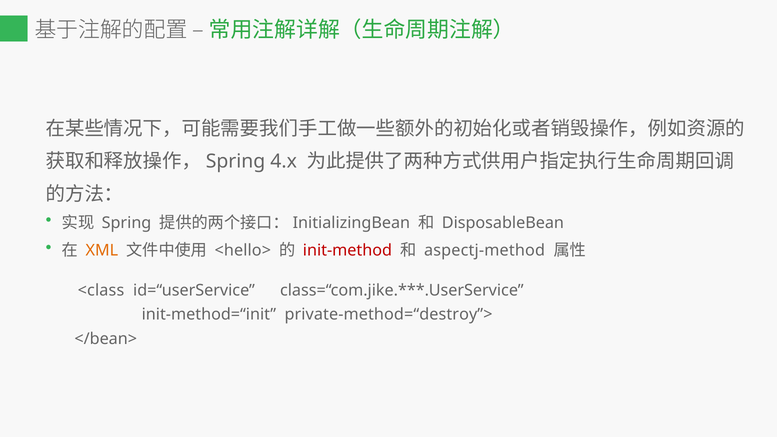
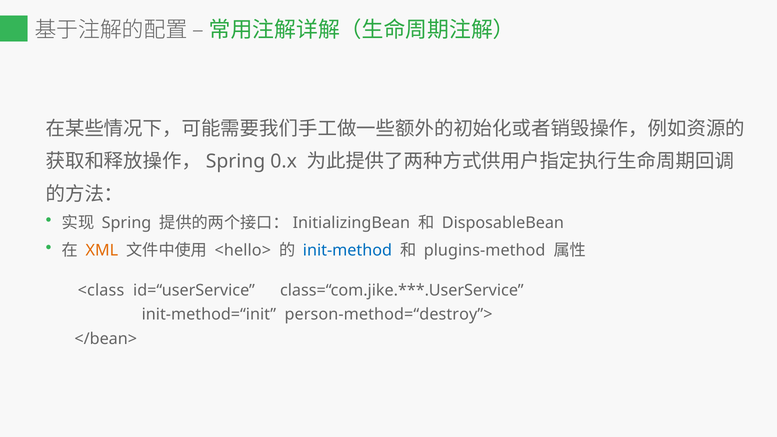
4.x: 4.x -> 0.x (284, 162)
init-method colour: red -> blue (347, 250)
aspectj-method: aspectj-method -> plugins-method (485, 250)
private-method=“destroy”>: private-method=“destroy”> -> person-method=“destroy”> (389, 314)
